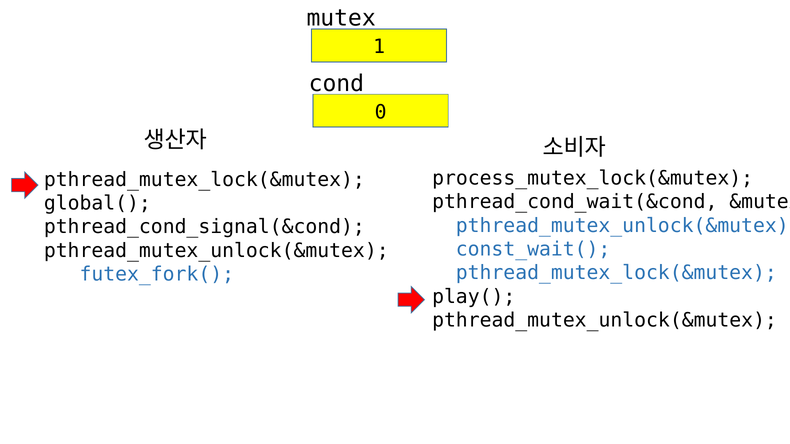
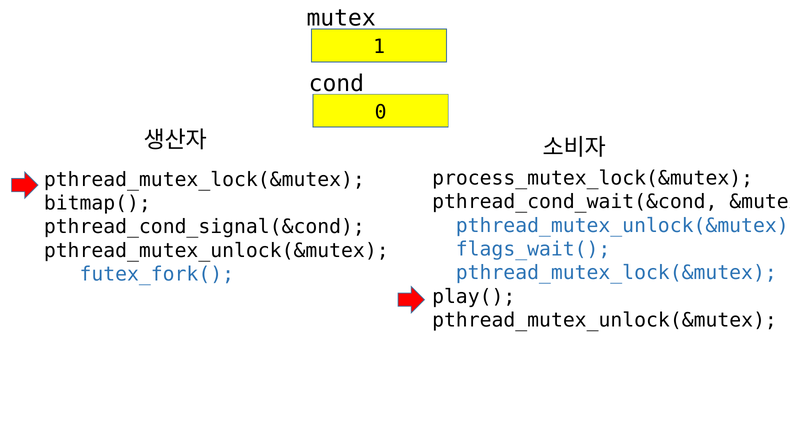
global(: global( -> bitmap( (97, 203)
const_wait(: const_wait( -> flags_wait( (533, 249)
